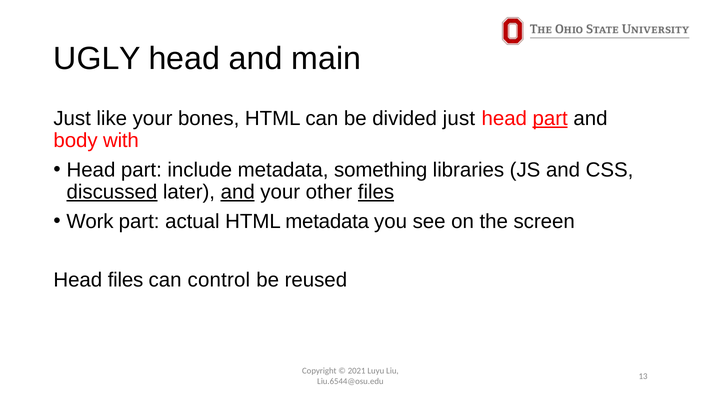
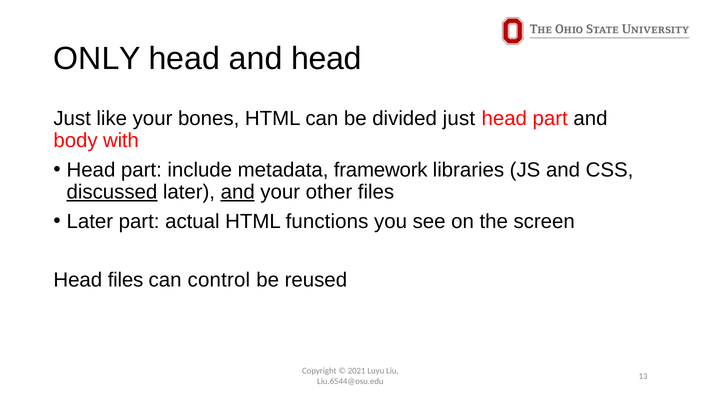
UGLY: UGLY -> ONLY (97, 59)
and main: main -> head (326, 59)
part underline: present -> none (550, 119)
something: something -> framework (381, 170)
files underline: present -> none (376, 192)
Work: Work -> Later (90, 221)
HTML metadata: metadata -> functions (327, 221)
